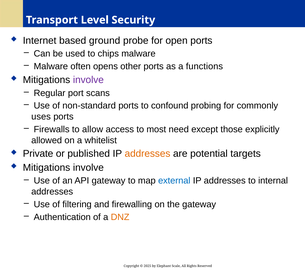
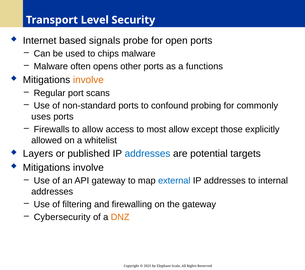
ground: ground -> signals (105, 41)
involve colour: purple -> orange (88, 80)
most need: need -> allow (179, 129)
Private: Private -> Layers (38, 154)
addresses colour: orange -> blue (147, 154)
Authentication: Authentication -> Cybersecurity (62, 217)
